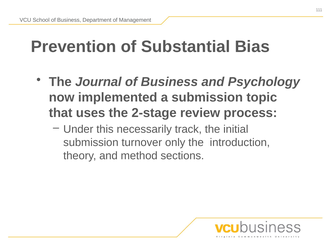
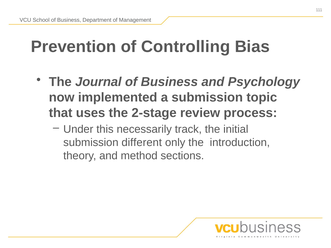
Substantial: Substantial -> Controlling (186, 47)
turnover: turnover -> different (142, 143)
